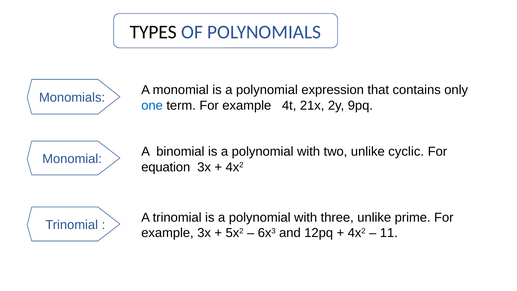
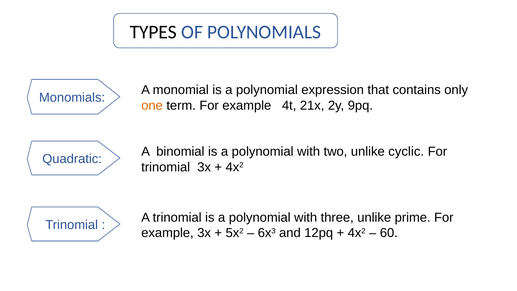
one colour: blue -> orange (152, 105)
Monomial: Monomial -> Quadratic (72, 159)
equation: equation -> trinomial (166, 167)
11: 11 -> 60 (389, 233)
